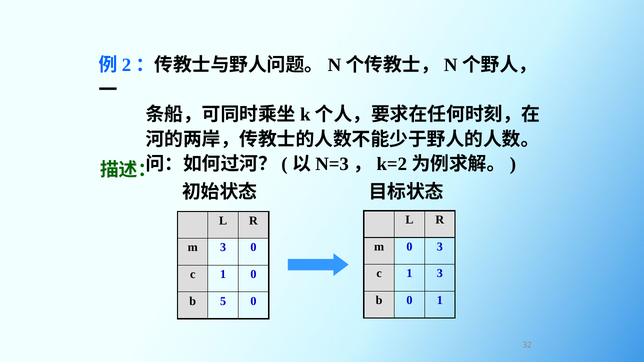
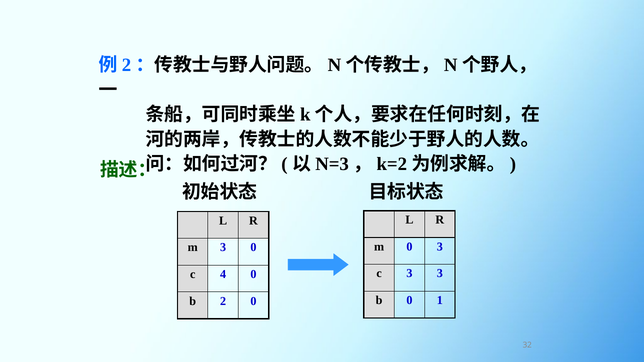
1: 1 -> 3 (409, 274)
1: 1 -> 4 (223, 274)
b 5: 5 -> 2 (223, 301)
